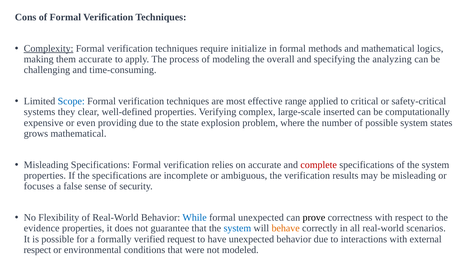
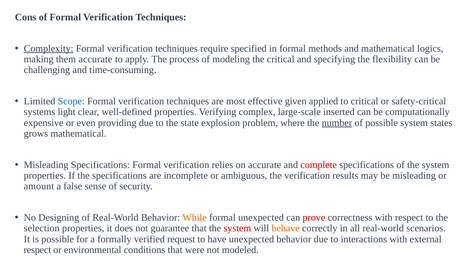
initialize: initialize -> specified (249, 48)
the overall: overall -> critical (281, 59)
analyzing: analyzing -> flexibility (392, 59)
range: range -> given (296, 101)
they: they -> light (67, 112)
number underline: none -> present (337, 123)
focuses: focuses -> amount (39, 186)
Flexibility: Flexibility -> Designing (59, 217)
While colour: blue -> orange (195, 217)
prove colour: black -> red (314, 217)
evidence: evidence -> selection (42, 228)
system colour: blue -> red (237, 228)
